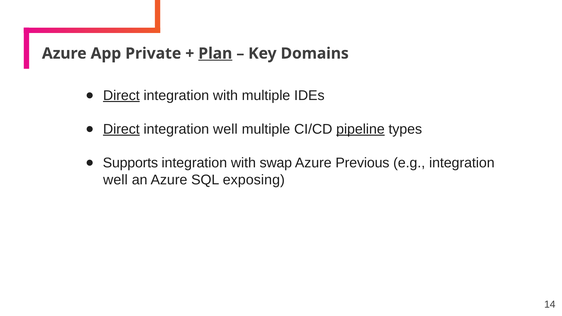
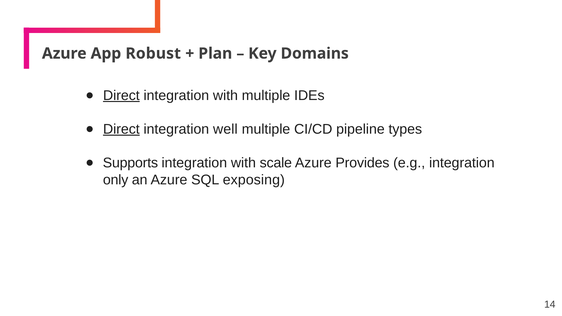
Private: Private -> Robust (153, 53)
Plan underline: present -> none (215, 53)
pipeline underline: present -> none (360, 129)
swap: swap -> scale (276, 163)
Previous: Previous -> Provides (362, 163)
well: well -> only (116, 180)
